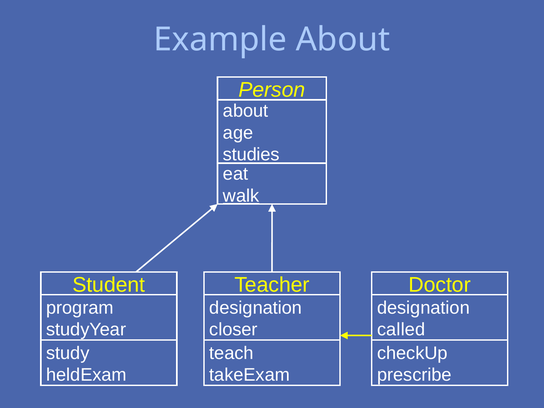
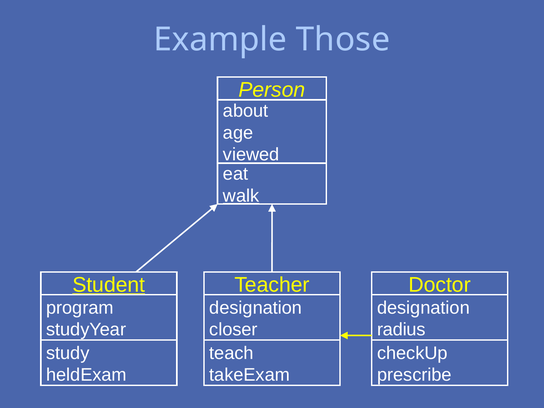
Example About: About -> Those (343, 39)
studies: studies -> viewed (251, 154)
Student underline: none -> present (109, 285)
called: called -> radius (401, 329)
